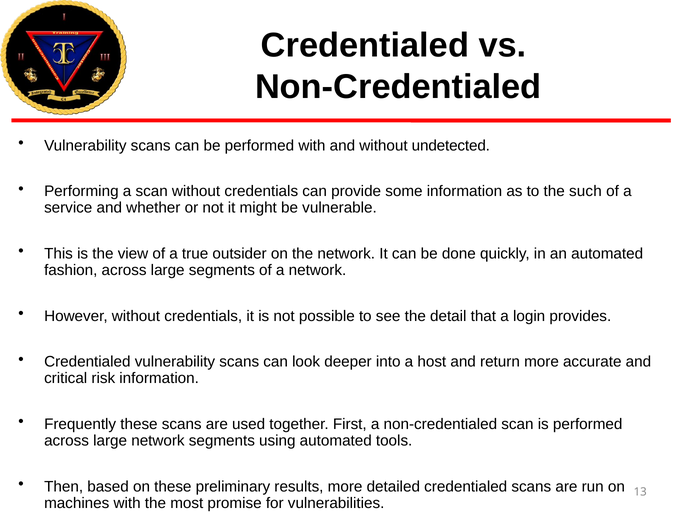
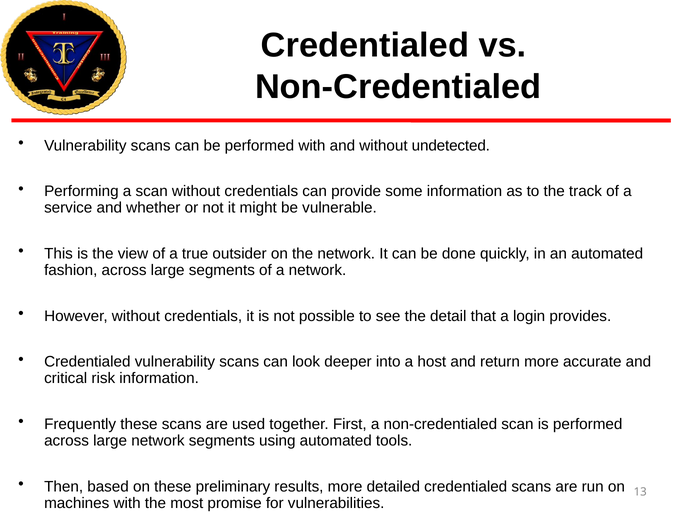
such: such -> track (585, 191)
